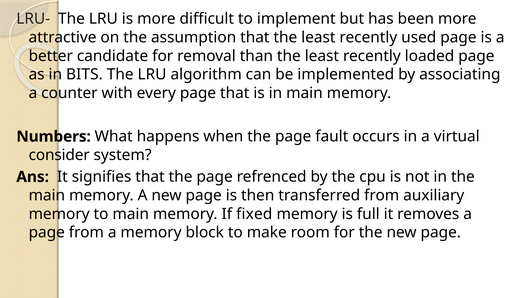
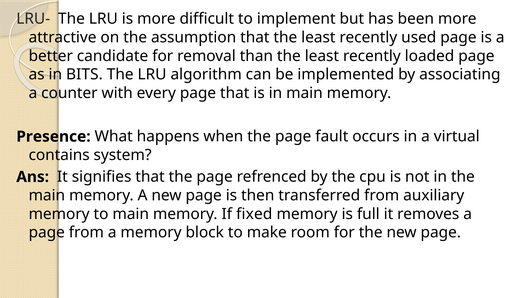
Numbers: Numbers -> Presence (53, 136)
consider: consider -> contains (59, 155)
